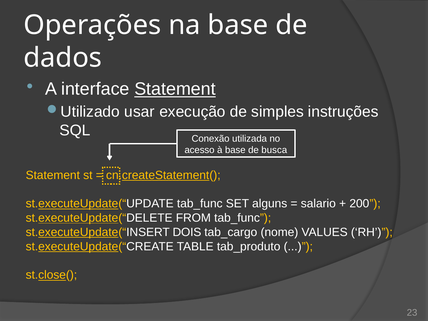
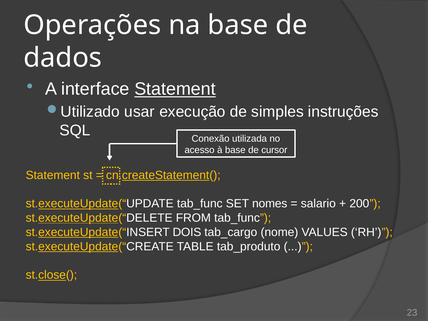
busca: busca -> cursor (274, 150)
alguns: alguns -> nomes (270, 204)
